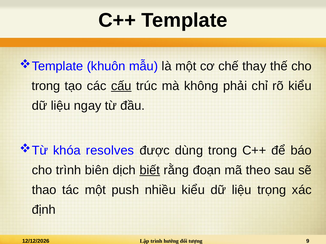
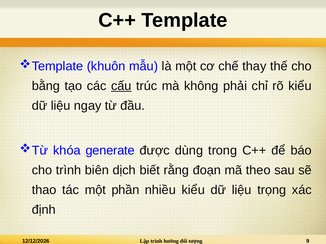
trong: trong -> bằng (46, 86)
resolves: resolves -> generate (110, 151)
biết underline: present -> none (150, 171)
push: push -> phần (125, 190)
